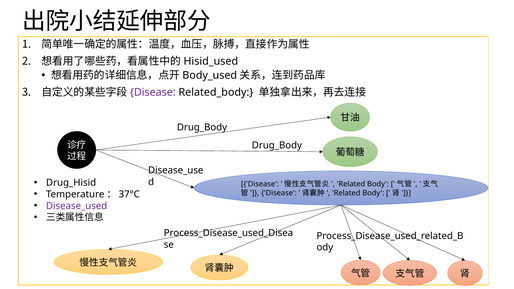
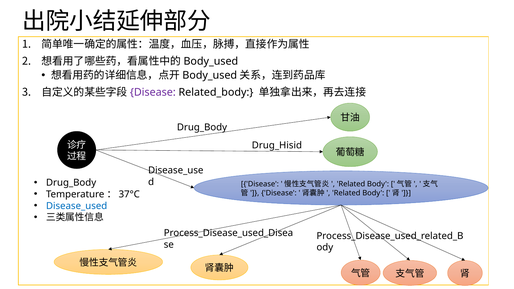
Hisid_used: Hisid_used -> Body_used (211, 61)
Drug_Body: Drug_Body -> Drug_Hisid (277, 145)
Drug_Hisid: Drug_Hisid -> Drug_Body (71, 183)
Disease_used colour: purple -> blue (77, 206)
